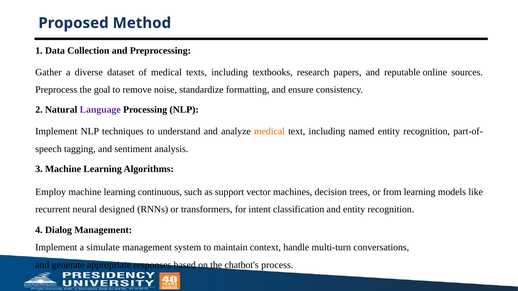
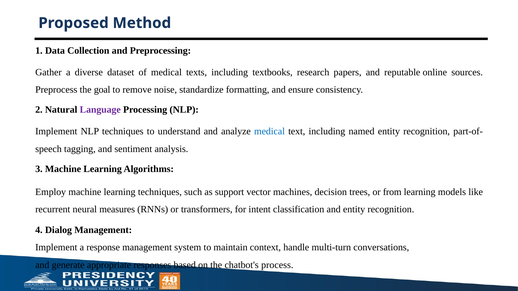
medical colour: orange -> blue (270, 132)
learning continuous: continuous -> techniques (160, 192)
designed: designed -> measures (117, 210)
simulate: simulate -> response (103, 248)
